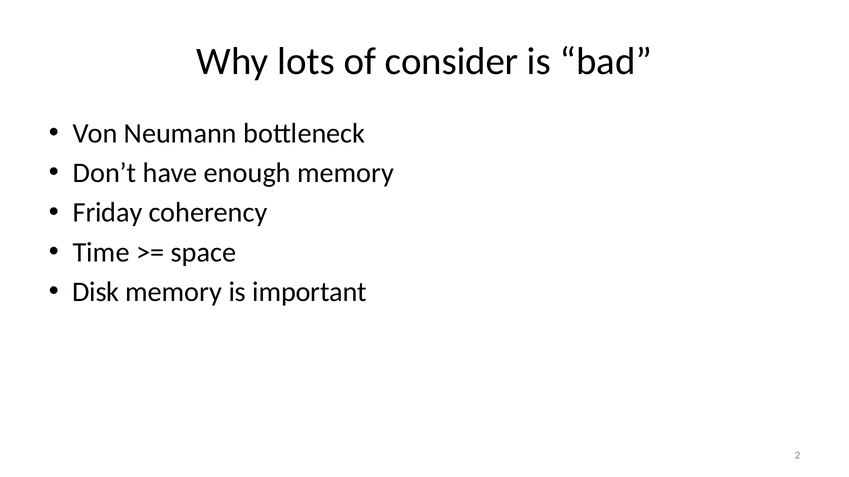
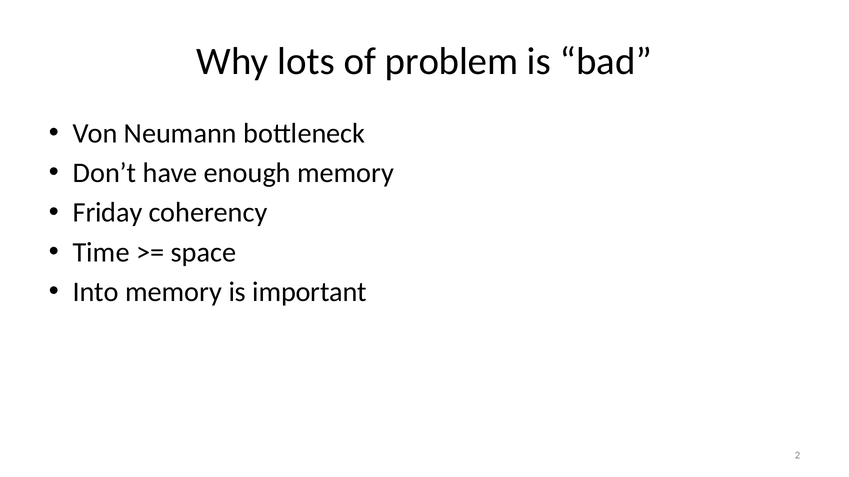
consider: consider -> problem (452, 62)
Disk: Disk -> Into (96, 292)
